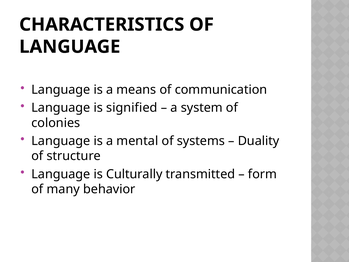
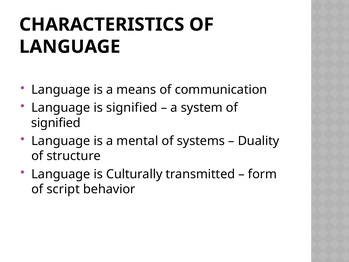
colonies: colonies -> signified (56, 123)
many: many -> script (63, 189)
